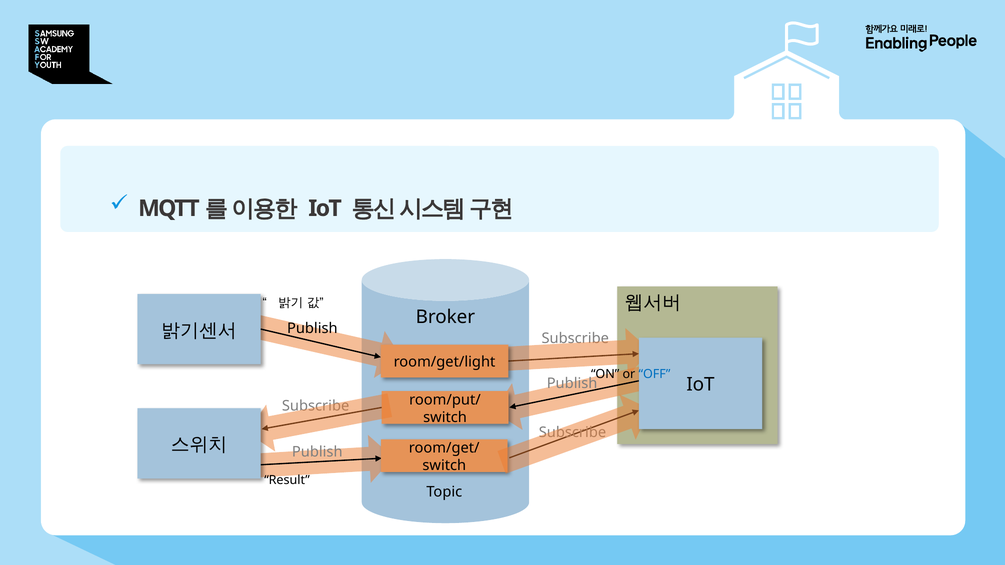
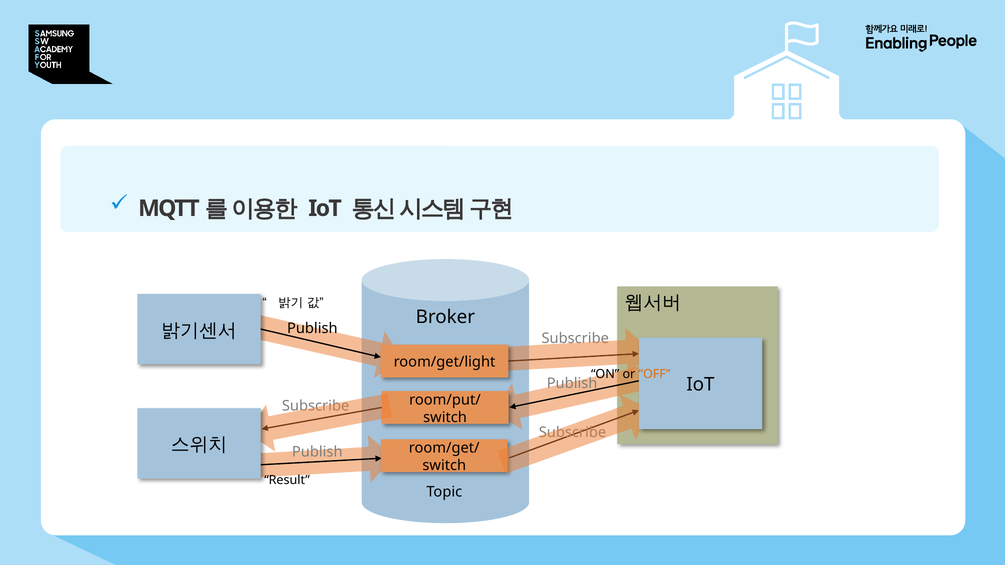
OFF colour: blue -> orange (654, 374)
